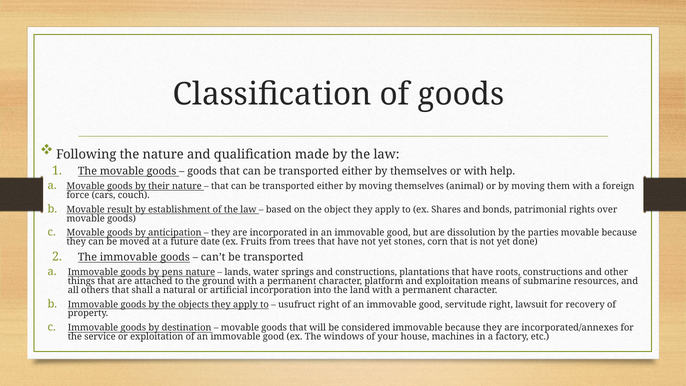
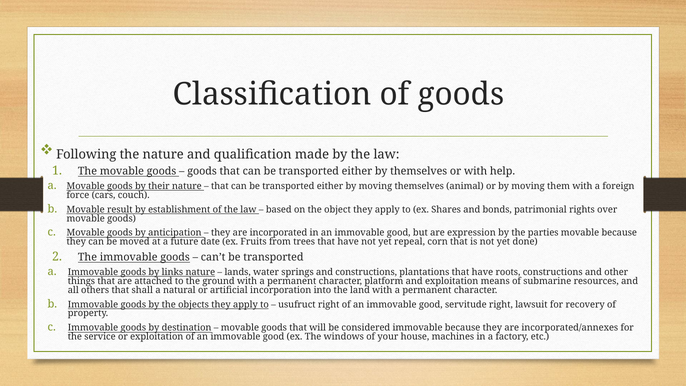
dissolution: dissolution -> expression (471, 233)
stones: stones -> repeal (410, 242)
pens: pens -> links (172, 272)
